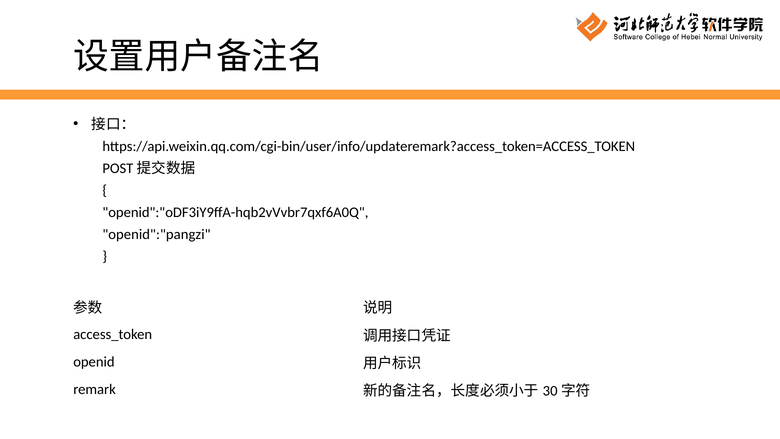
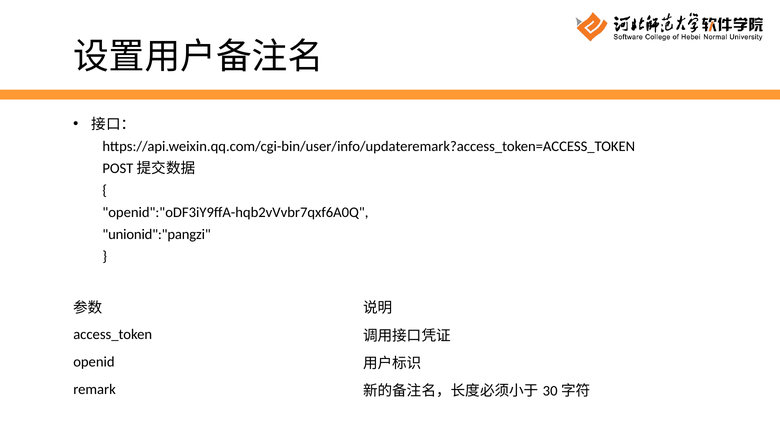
openid":"pangzi: openid":"pangzi -> unionid":"pangzi (157, 234)
